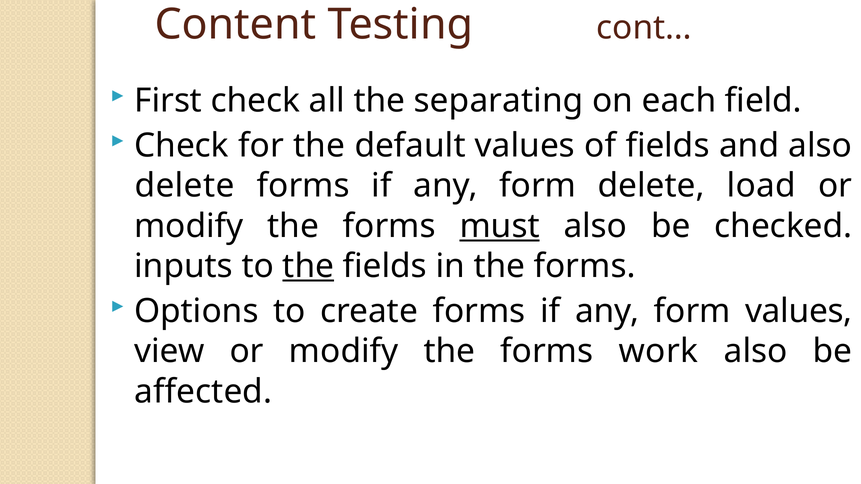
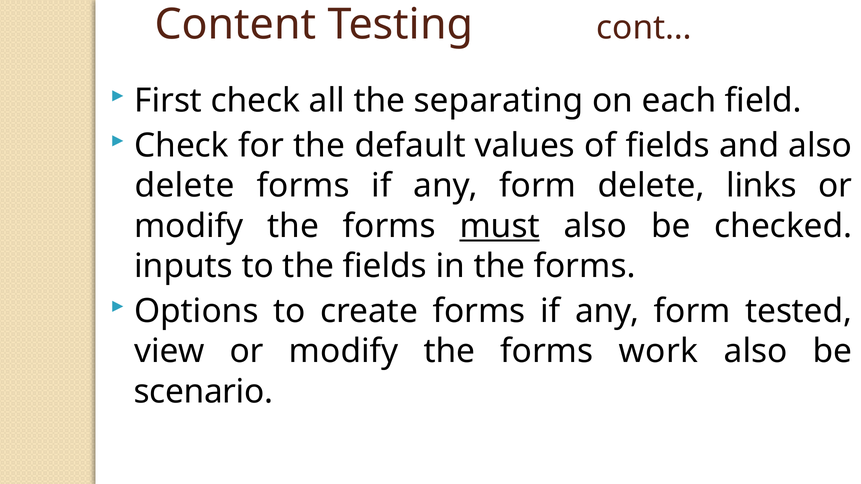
load: load -> links (762, 186)
the underline: present -> none (308, 266)
form values: values -> tested (799, 311)
affected: affected -> scenario (203, 392)
